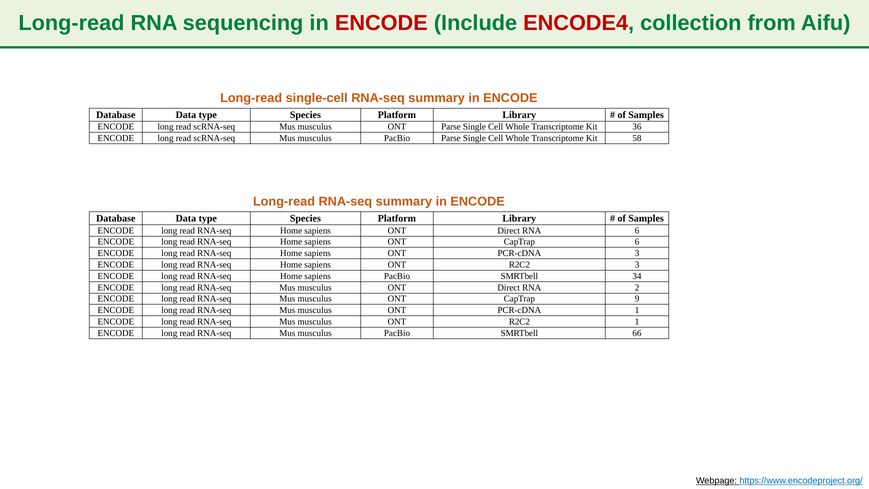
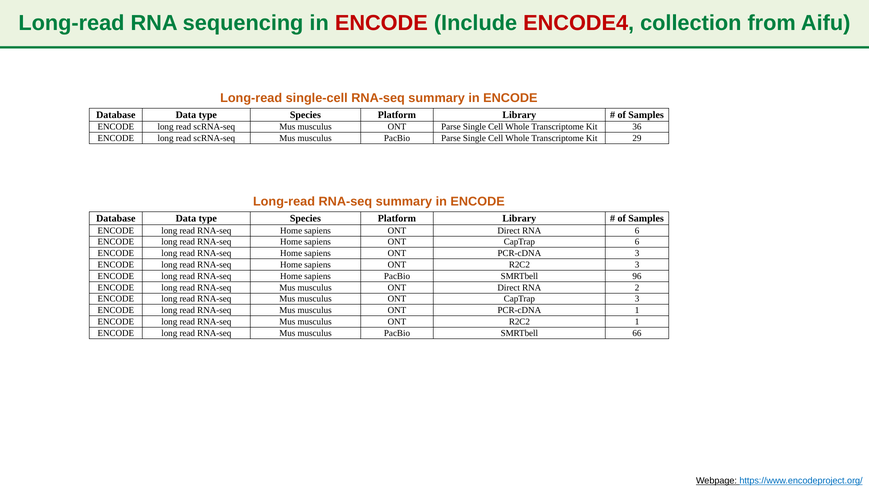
58: 58 -> 29 (637, 138)
34: 34 -> 96 (637, 276)
CapTrap 9: 9 -> 3 (637, 299)
